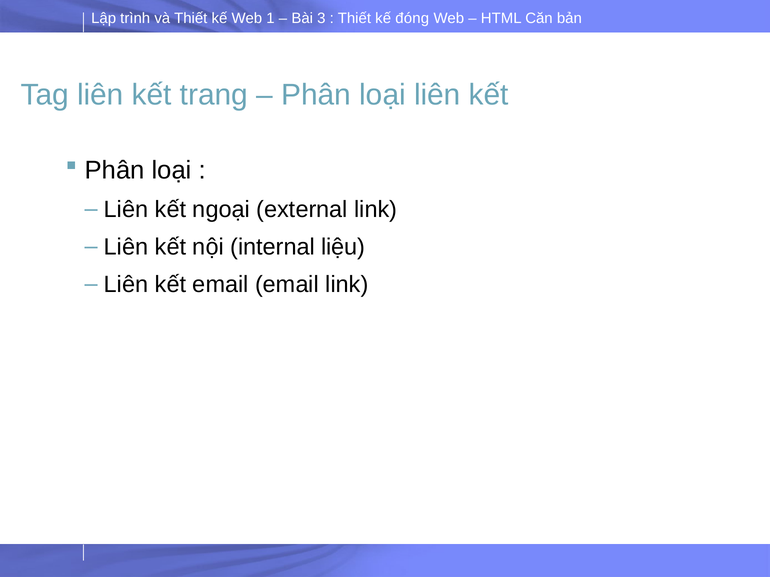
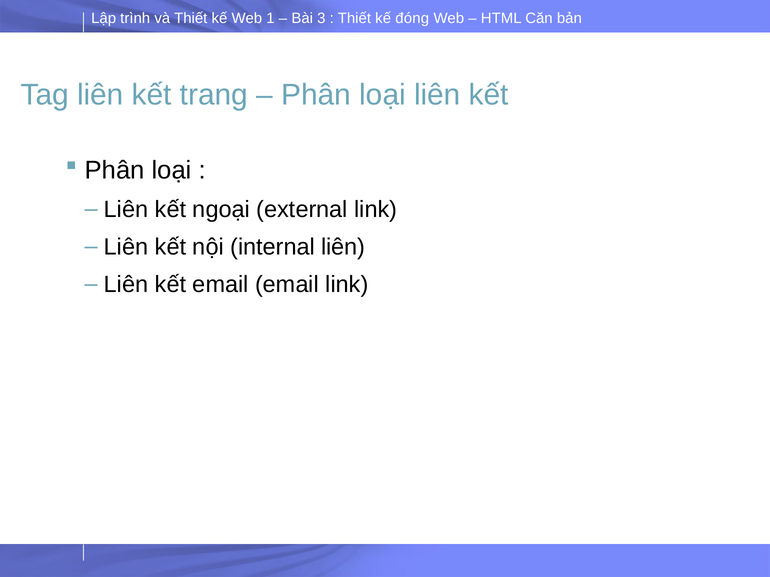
internal liệu: liệu -> liên (343, 247)
